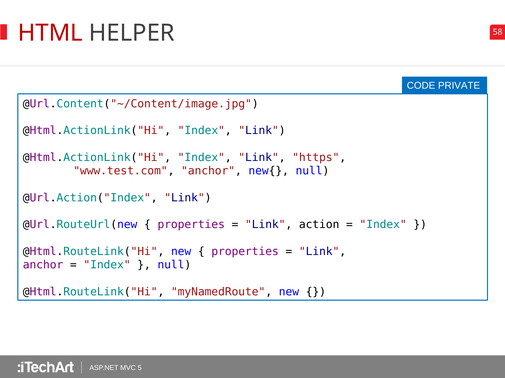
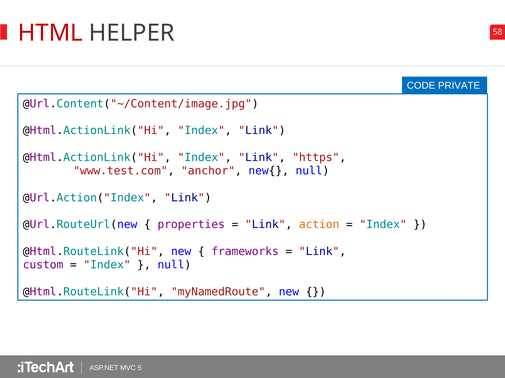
action colour: black -> orange (319, 225)
properties: properties -> frameworks (245, 252)
anchor: anchor -> custom (43, 265)
